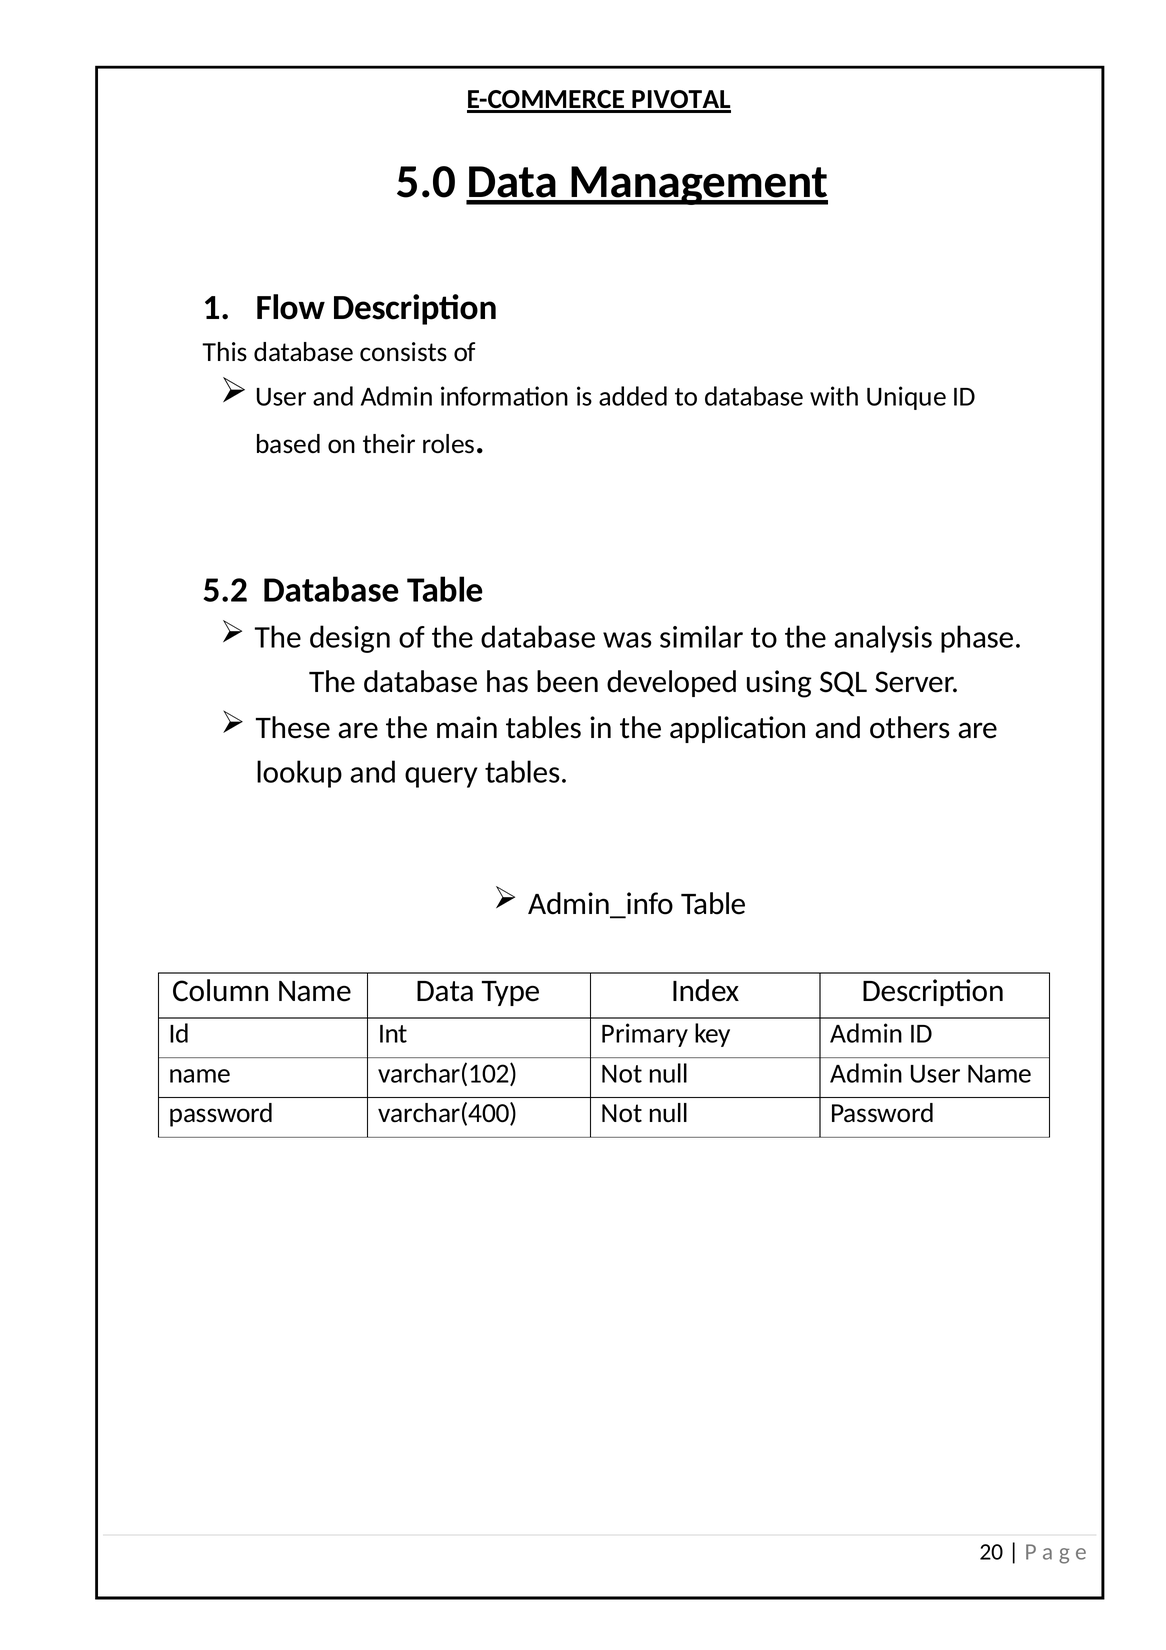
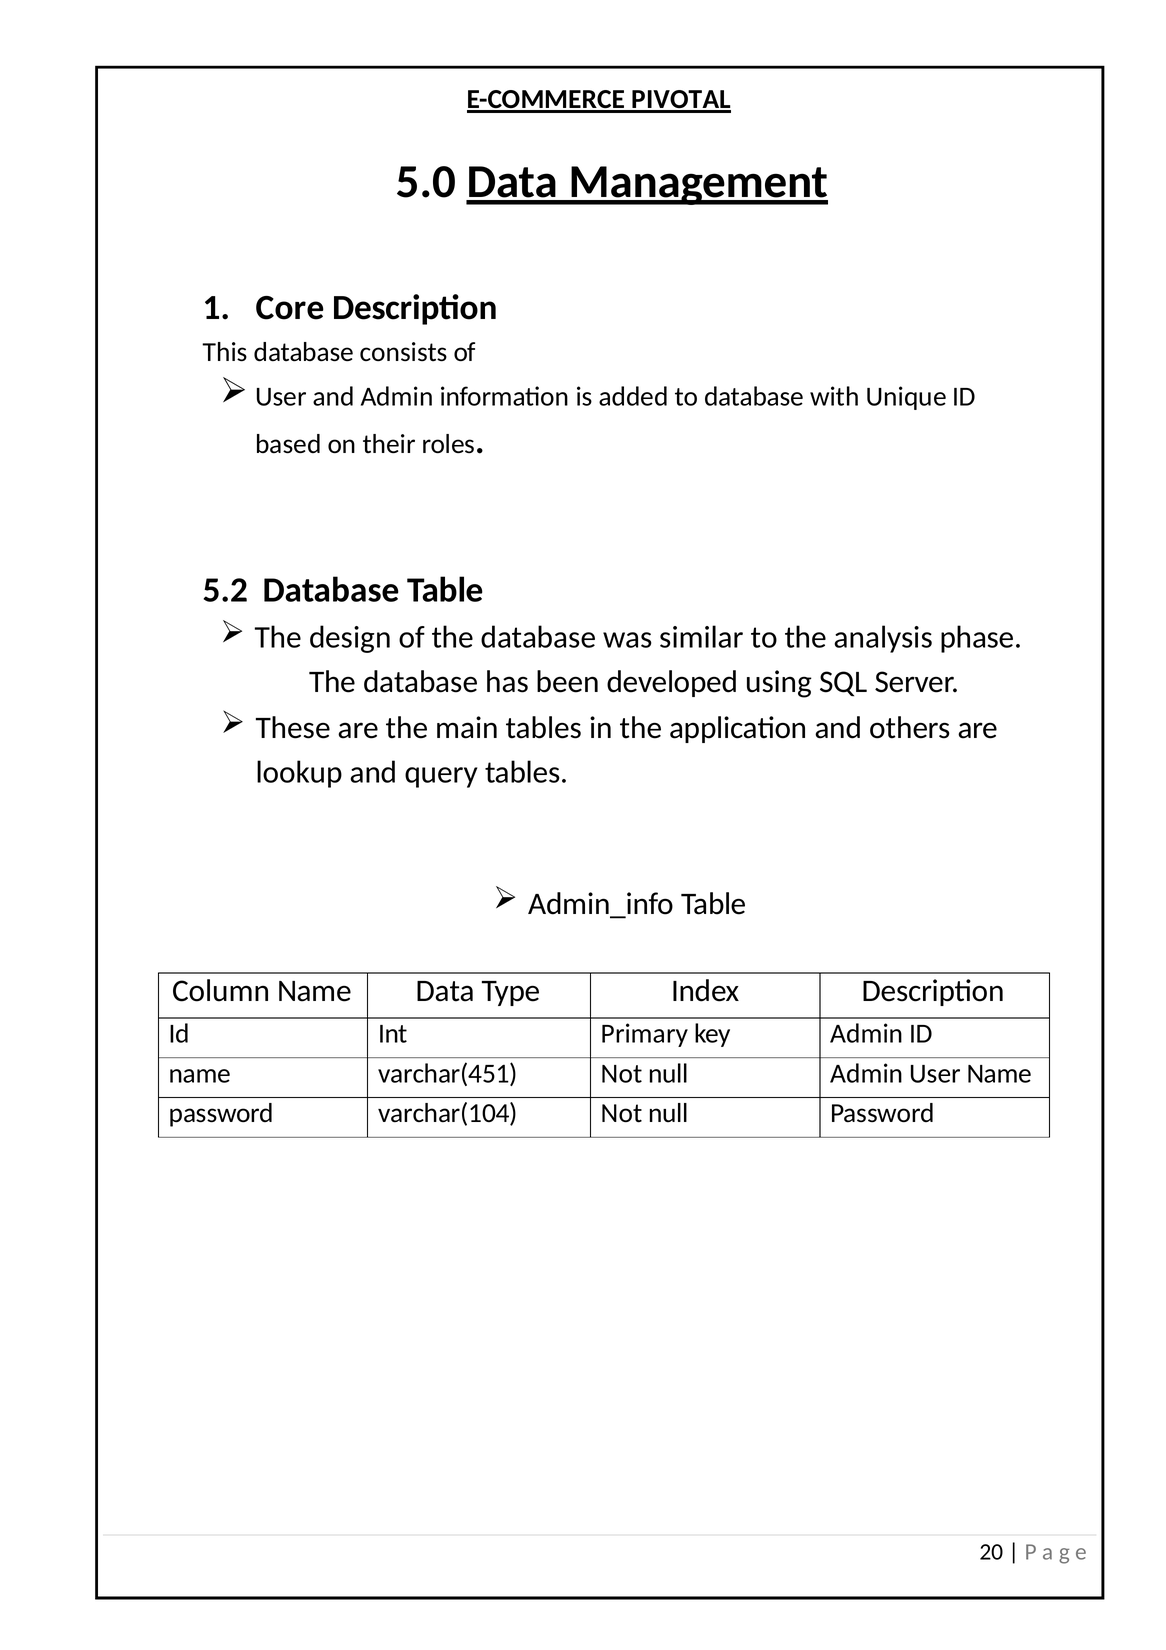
Flow: Flow -> Core (290, 307)
varchar(102: varchar(102 -> varchar(451 (448, 1074)
varchar(400: varchar(400 -> varchar(104 (448, 1113)
